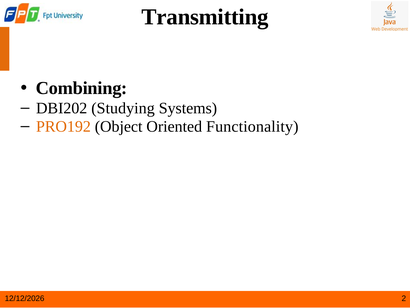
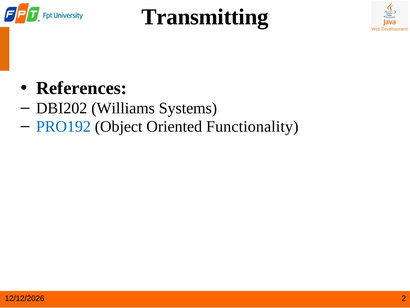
Combining: Combining -> References (82, 88)
Studying: Studying -> Williams (123, 108)
PRO192 colour: orange -> blue (63, 127)
